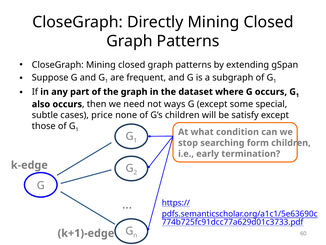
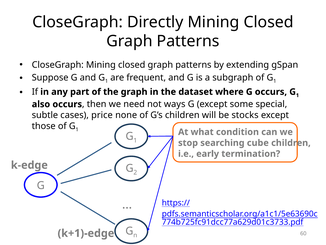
satisfy: satisfy -> stocks (245, 115)
form: form -> cube (258, 143)
